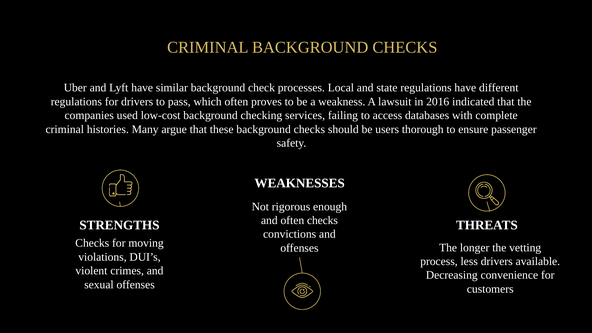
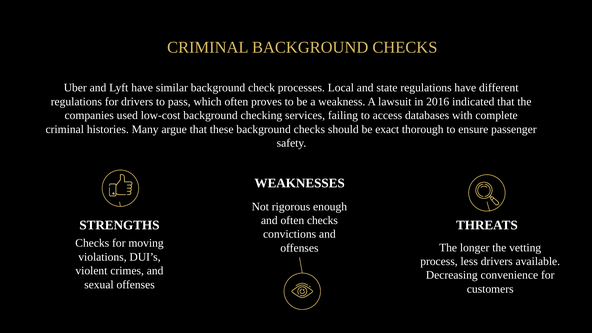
users: users -> exact (387, 129)
